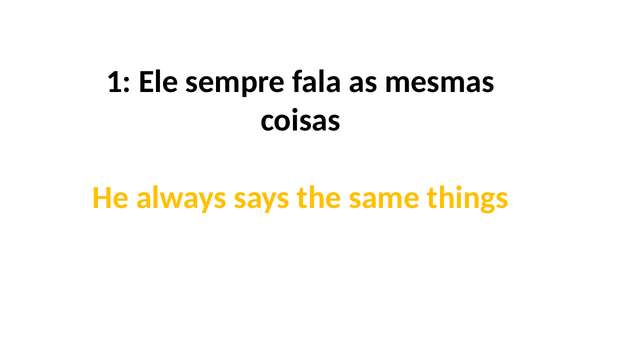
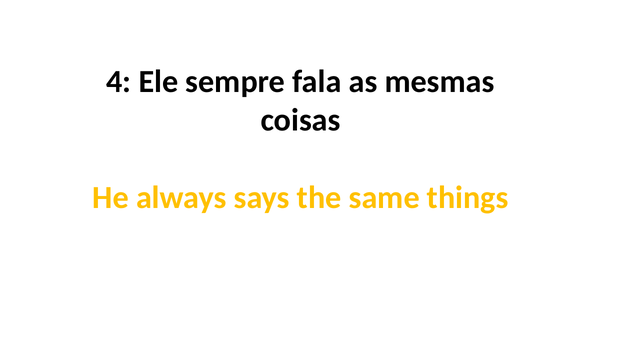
1: 1 -> 4 (119, 82)
